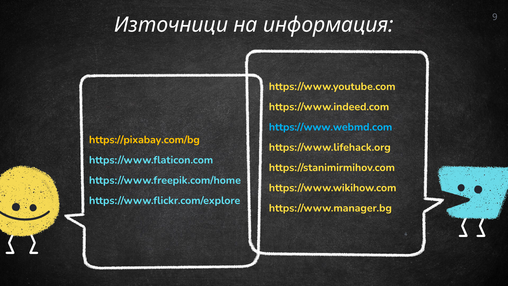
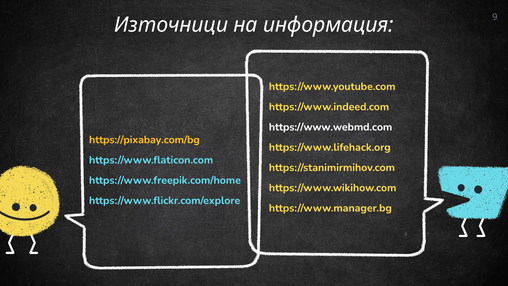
https://www.webmd.com colour: light blue -> white (331, 127)
